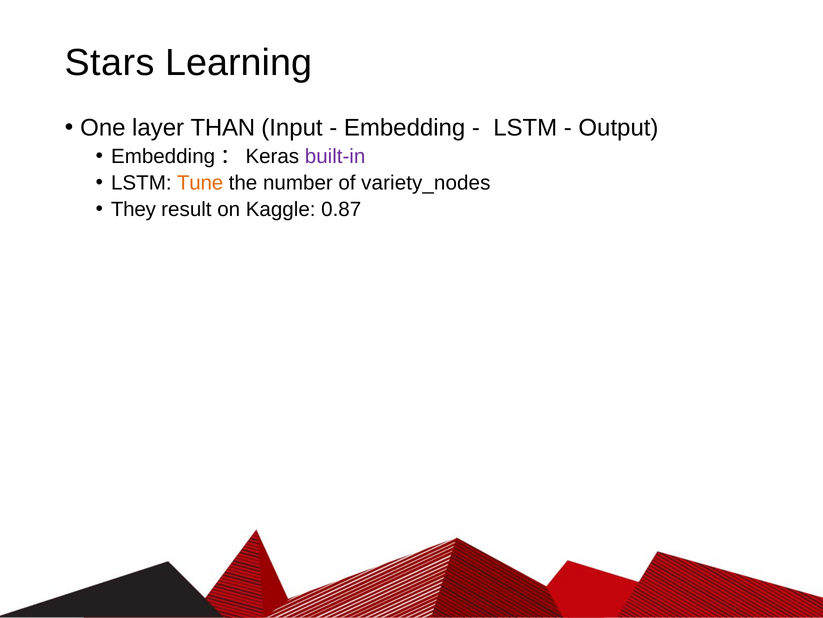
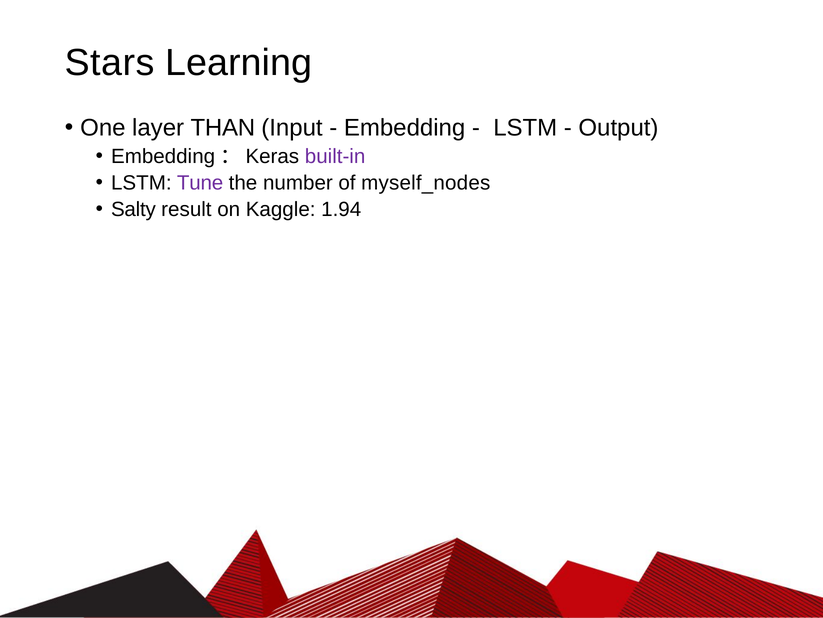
Tune colour: orange -> purple (200, 183)
variety_nodes: variety_nodes -> myself_nodes (426, 183)
They: They -> Salty (133, 209)
0.87: 0.87 -> 1.94 (341, 209)
